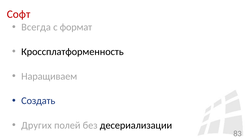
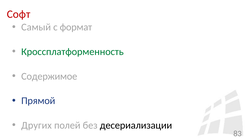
Всегда: Всегда -> Самый (36, 27)
Кроссплатформенность colour: black -> green (72, 52)
Наращиваем: Наращиваем -> Содержимое (49, 76)
Создать: Создать -> Прямой (38, 101)
